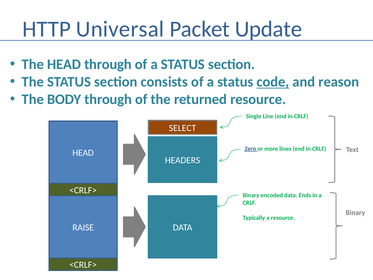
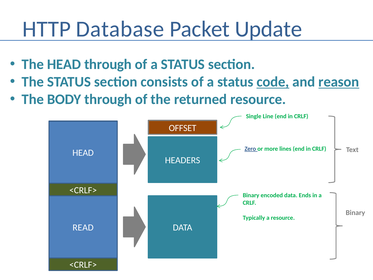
Universal: Universal -> Database (120, 29)
reason underline: none -> present (339, 82)
SELECT: SELECT -> OFFSET (183, 128)
RAISE: RAISE -> READ (83, 227)
